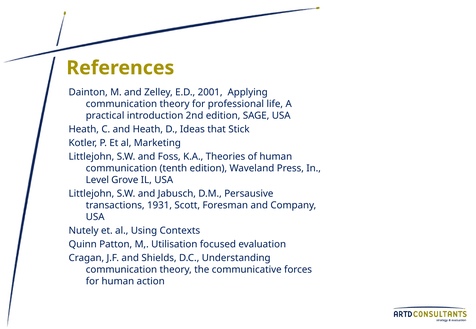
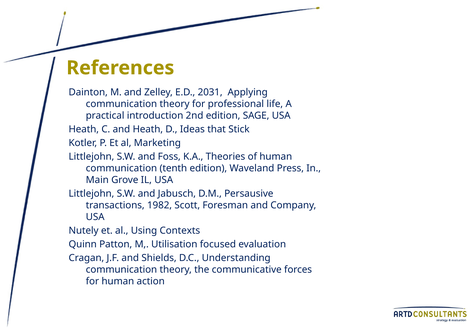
2001: 2001 -> 2031 (210, 92)
Level: Level -> Main (97, 180)
1931: 1931 -> 1982 (160, 206)
